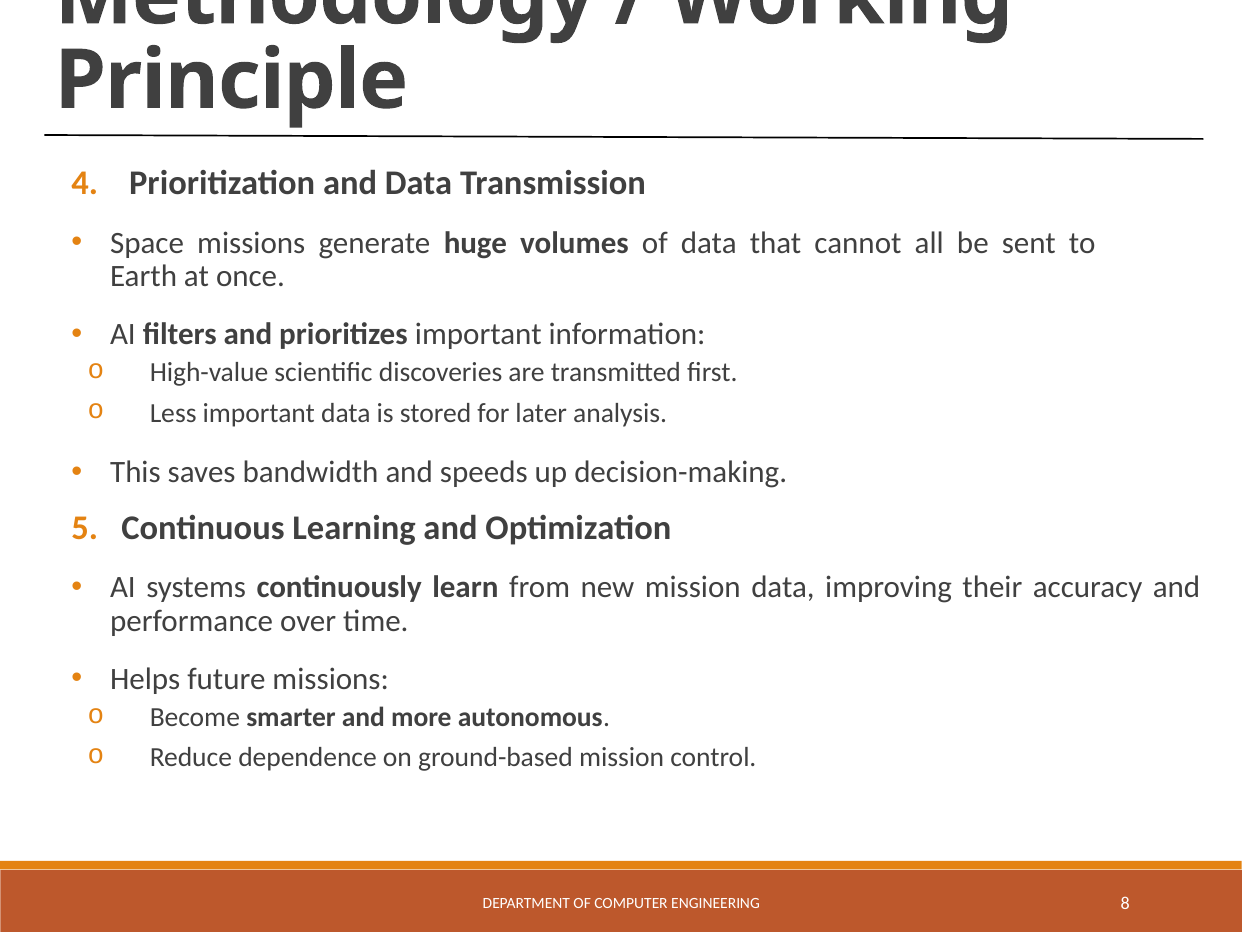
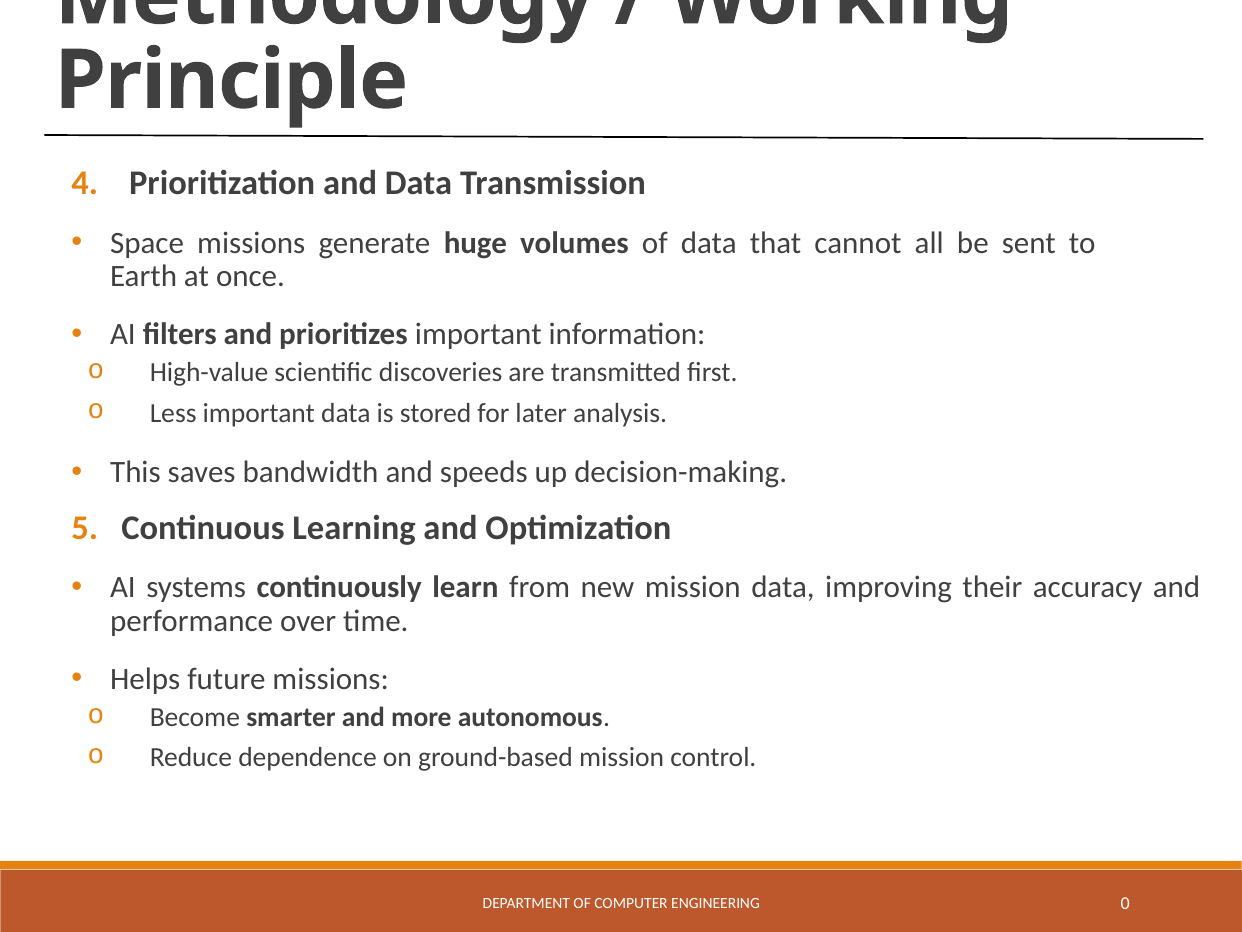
8: 8 -> 0 (1125, 903)
